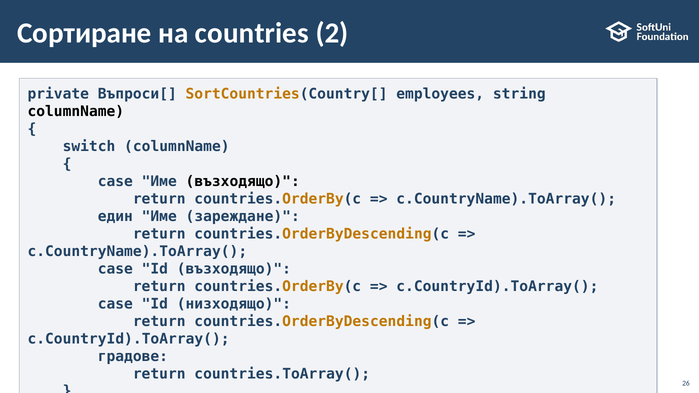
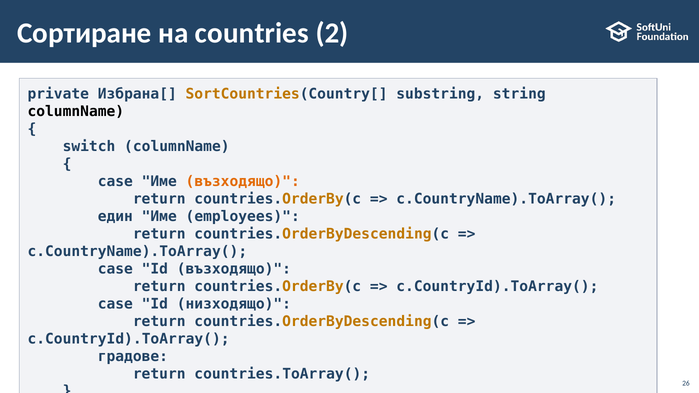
Въпроси[: Въпроси[ -> Избрана[ (137, 94)
employees: employees -> substring (440, 94)
възходящо colour: black -> orange (243, 182)
зареждане: зареждане -> employees (243, 217)
